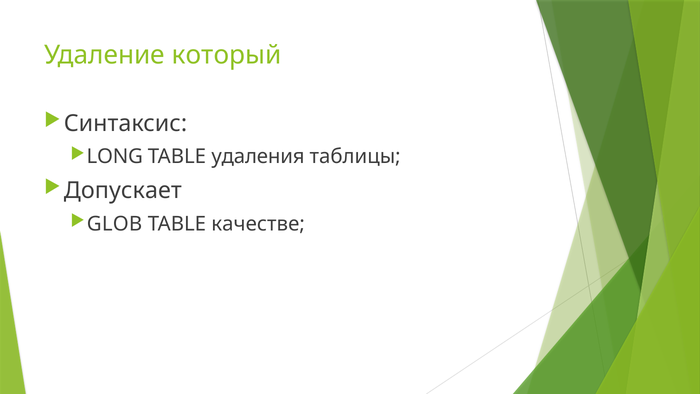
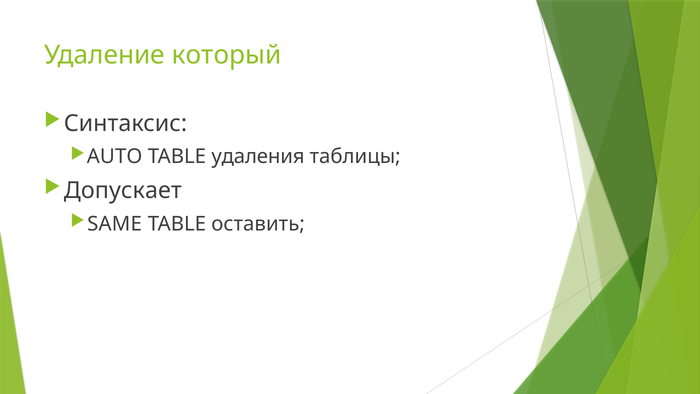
LONG: LONG -> AUTO (115, 157)
GLOB: GLOB -> SAME (115, 224)
качестве: качестве -> оставить (258, 224)
